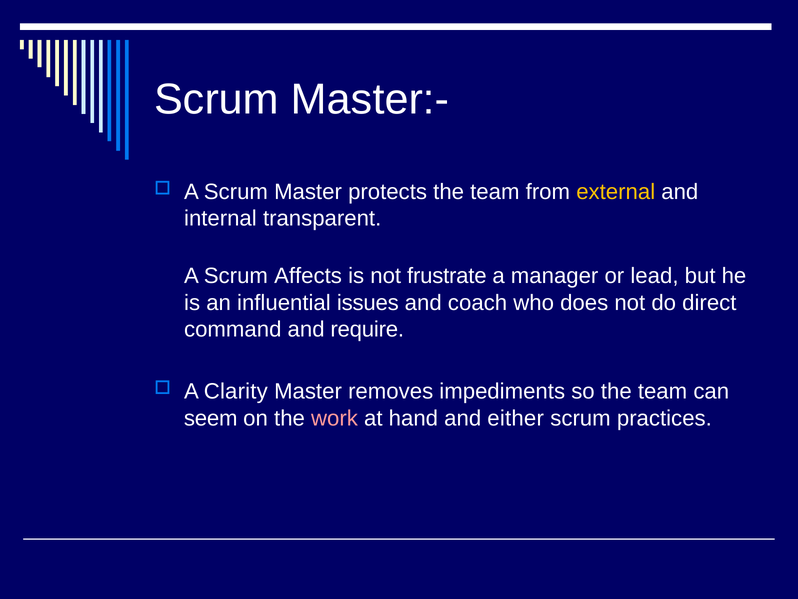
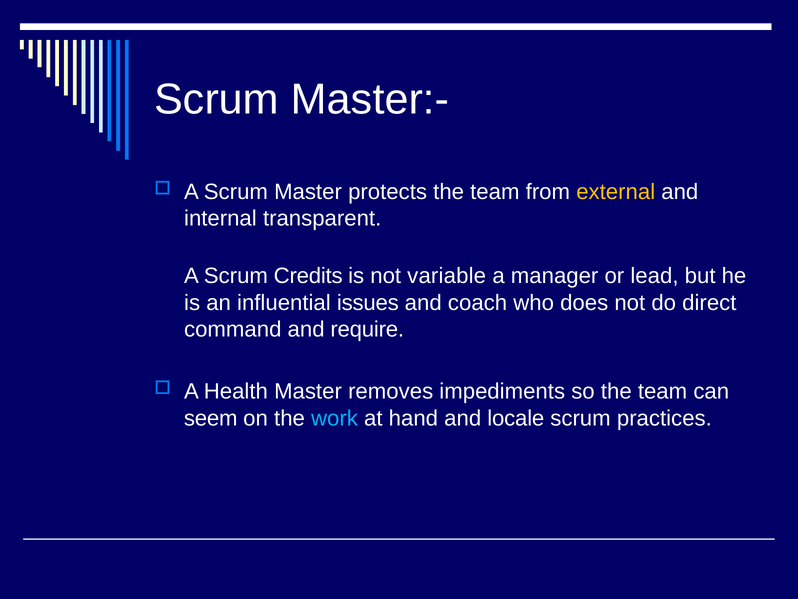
Affects: Affects -> Credits (308, 276)
frustrate: frustrate -> variable (447, 276)
Clarity: Clarity -> Health (236, 391)
work colour: pink -> light blue (335, 418)
either: either -> locale (516, 418)
